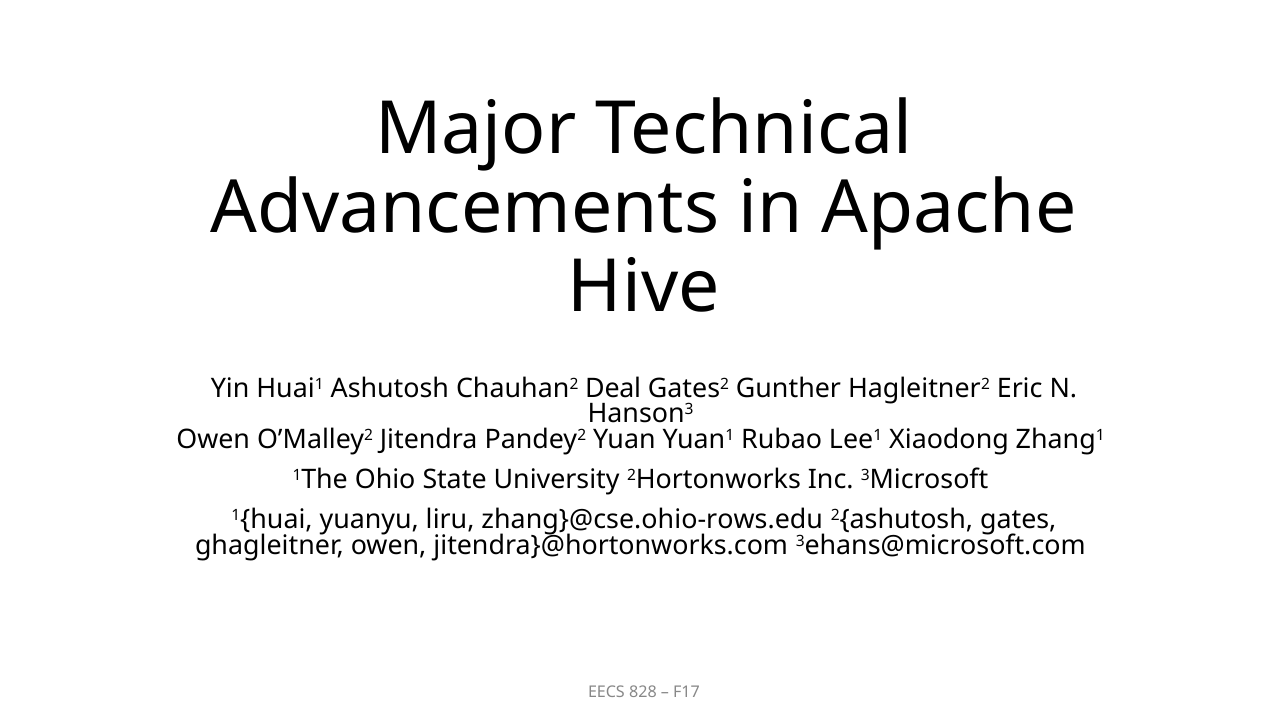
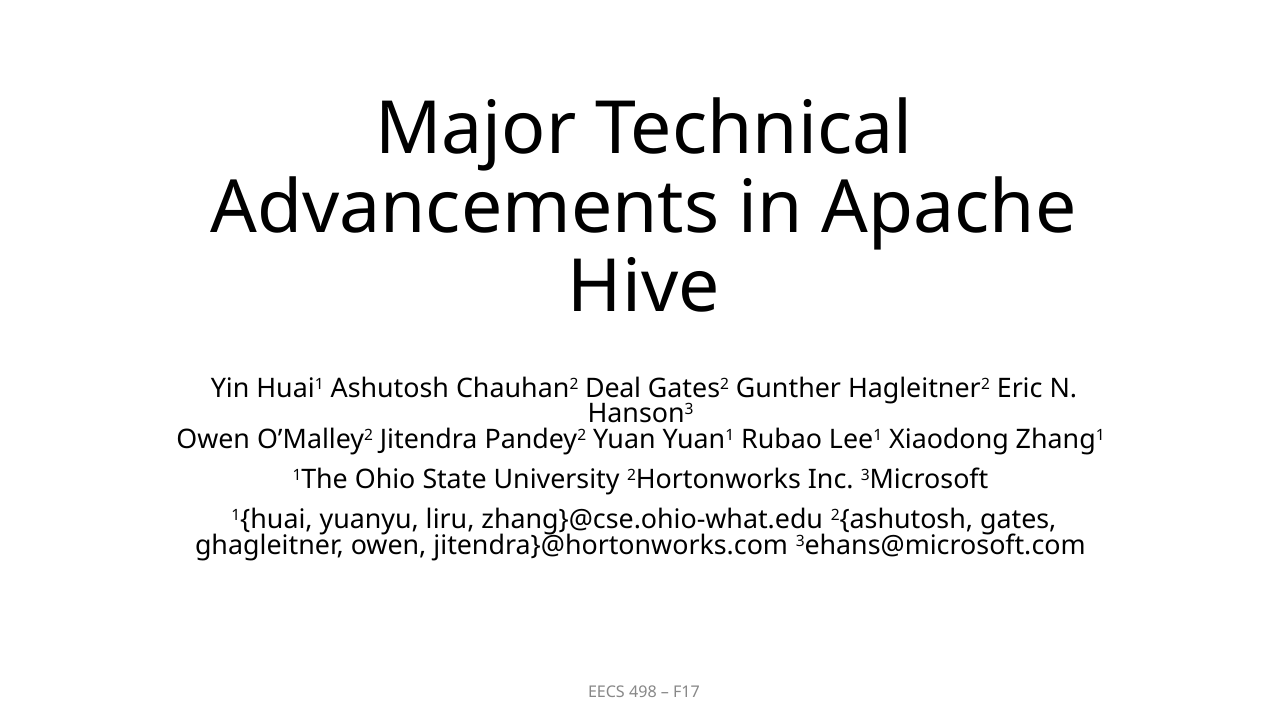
zhang}@cse.ohio-rows.edu: zhang}@cse.ohio-rows.edu -> zhang}@cse.ohio-what.edu (652, 520)
828: 828 -> 498 (643, 692)
